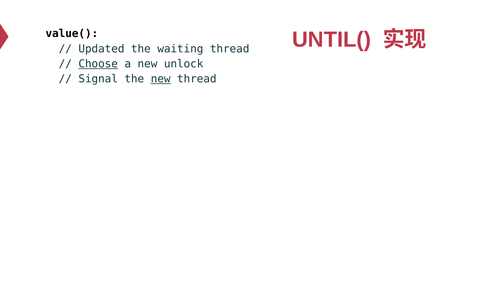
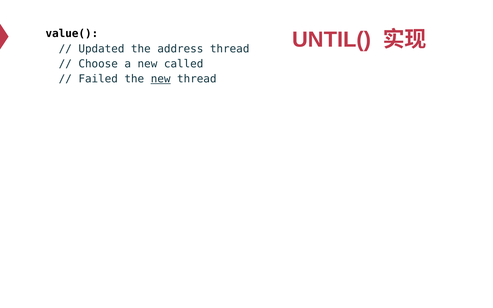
waiting: waiting -> address (180, 49)
Choose underline: present -> none (98, 64)
unlock: unlock -> called (184, 64)
Signal: Signal -> Failed (98, 79)
